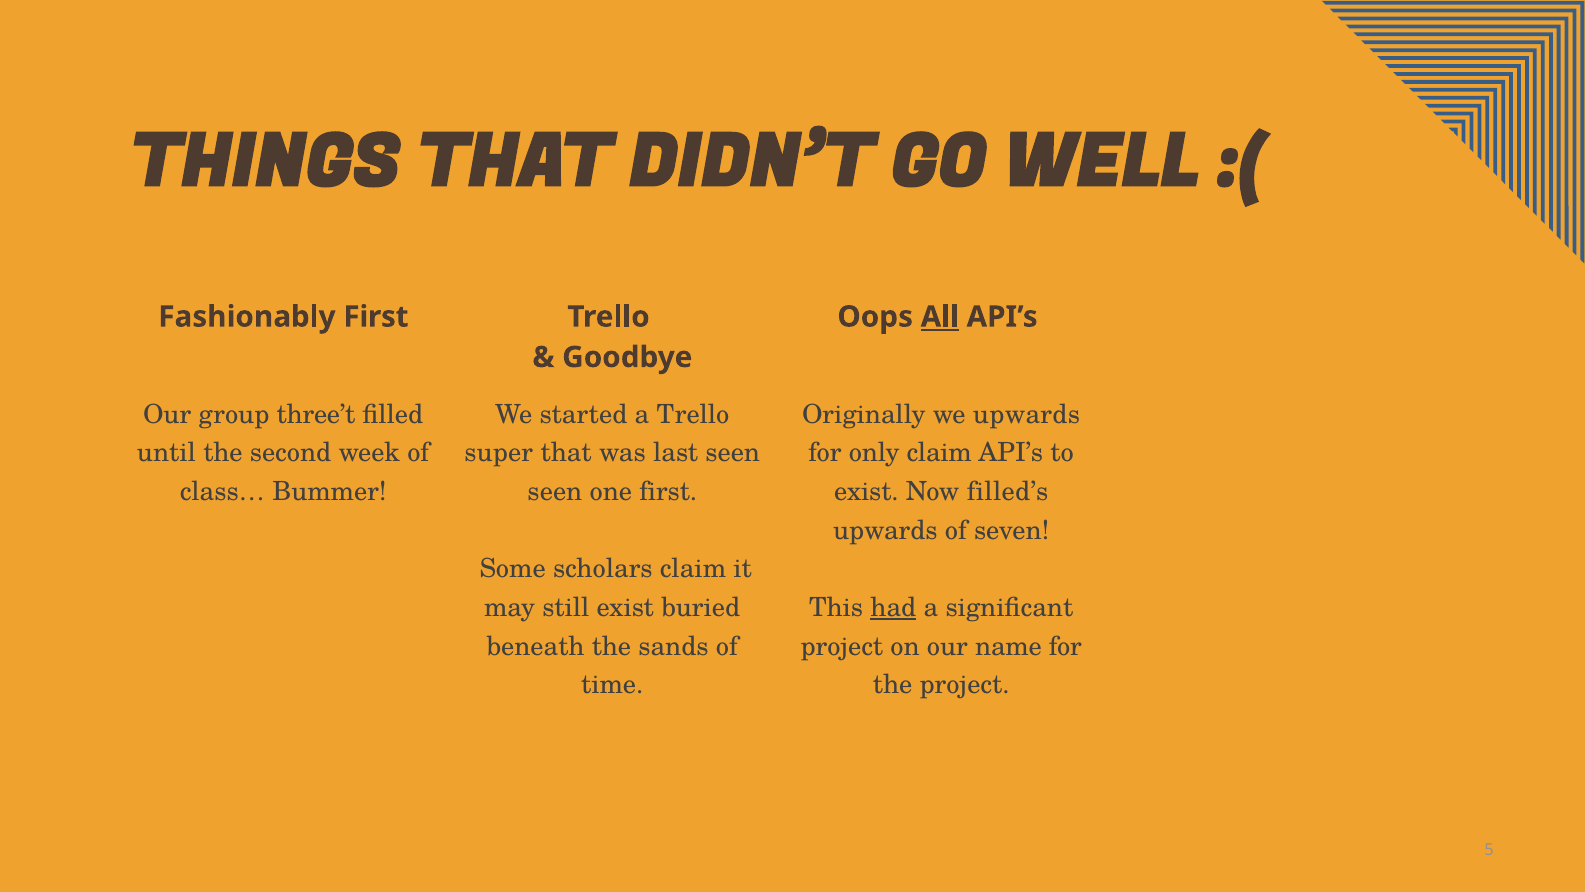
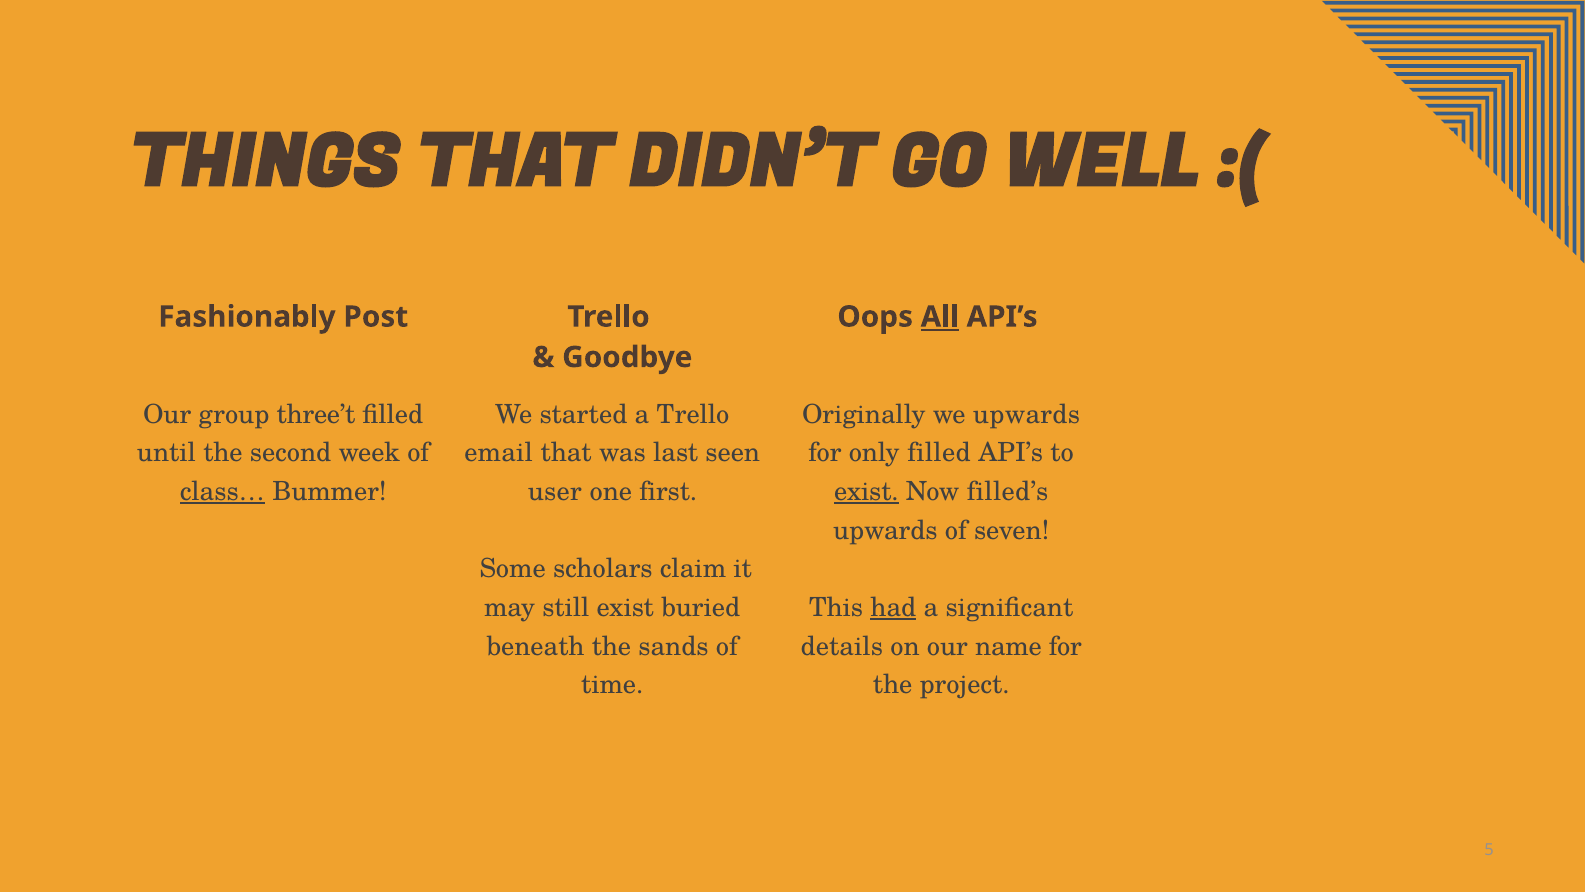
Fashionably First: First -> Post (376, 317)
super: super -> email (499, 453)
only claim: claim -> filled (939, 453)
class… underline: none -> present (222, 491)
seen: seen -> user (555, 491)
exist underline: none -> present (866, 491)
project: project -> details (842, 646)
